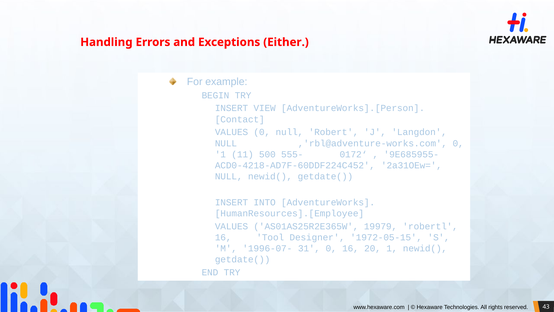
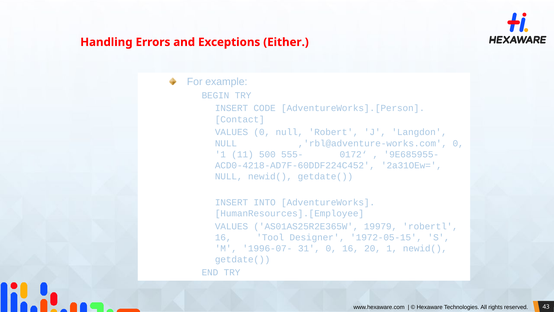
VIEW: VIEW -> CODE (265, 108)
